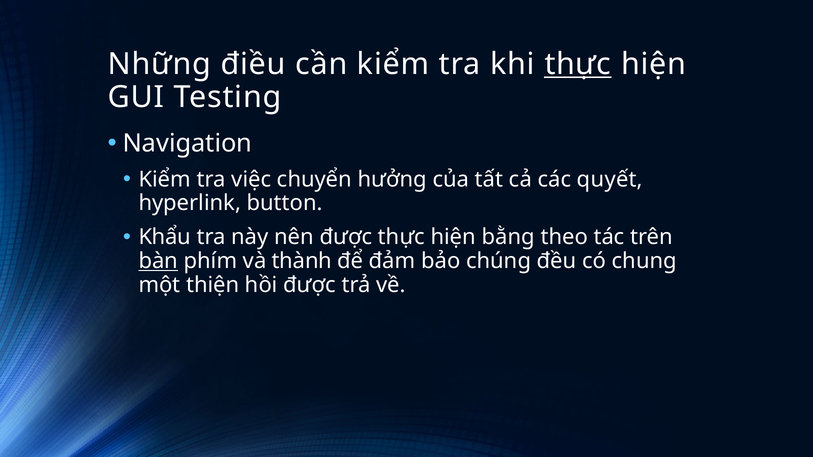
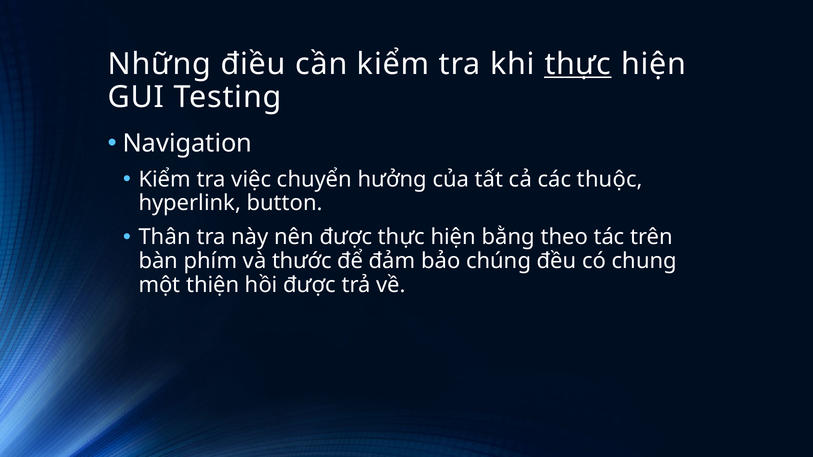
quyết: quyết -> thuộc (610, 180)
Khẩu: Khẩu -> Thân (165, 237)
bàn underline: present -> none (158, 261)
thành: thành -> thước (302, 261)
